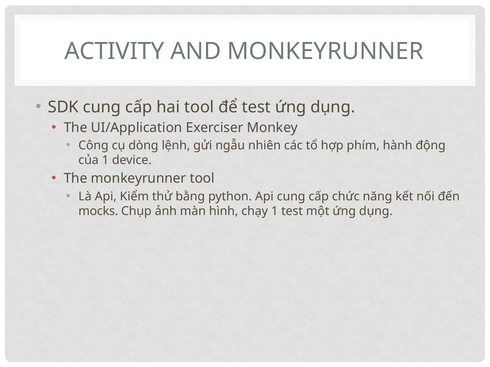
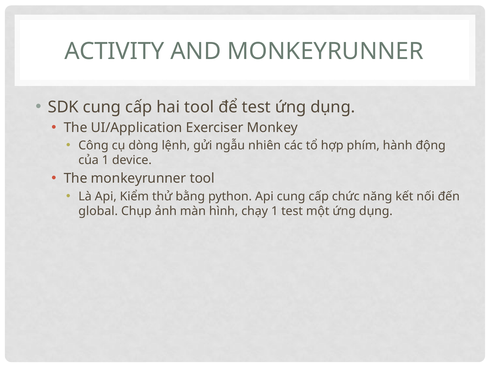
mocks: mocks -> global (98, 211)
